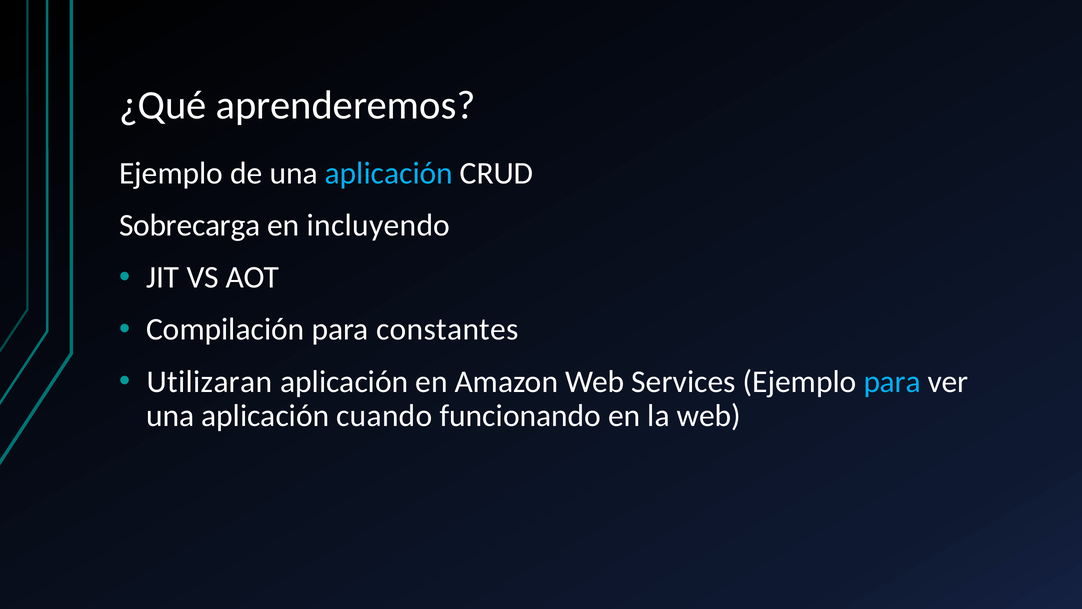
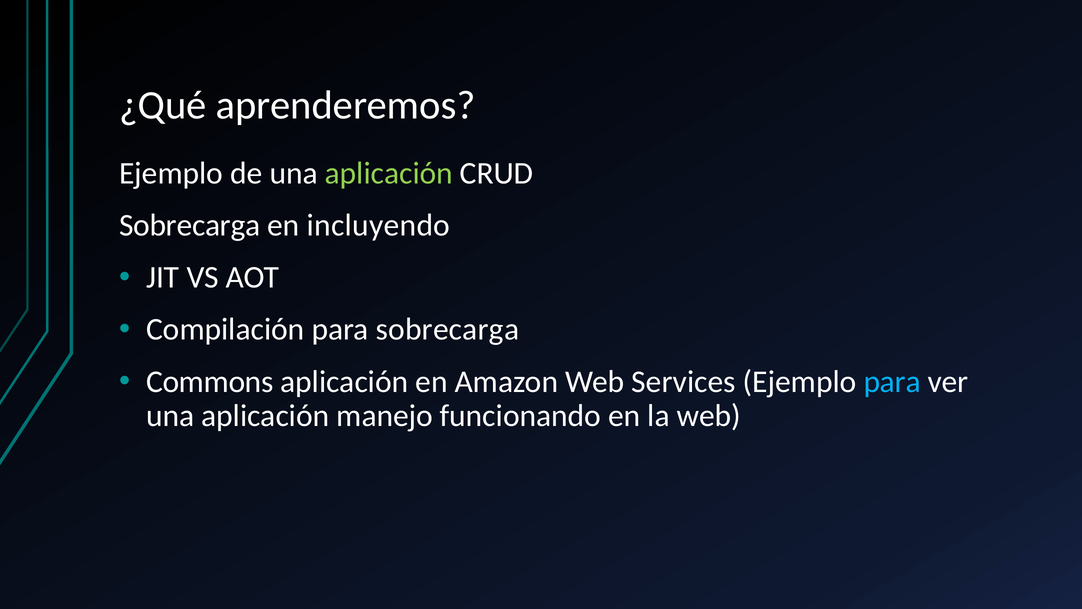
aplicación colour: light blue -> light green (389, 173)
para constantes: constantes -> sobrecarga (447, 329)
Utilizaran: Utilizaran -> Commons (210, 382)
cuando: cuando -> manejo (385, 416)
